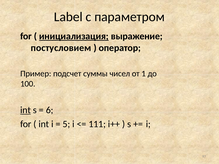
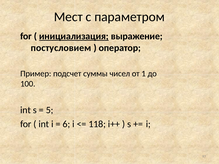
Label: Label -> Мест (68, 17)
int underline: present -> none (26, 110)
6: 6 -> 5 (50, 110)
5: 5 -> 6 (66, 124)
111: 111 -> 118 (97, 124)
